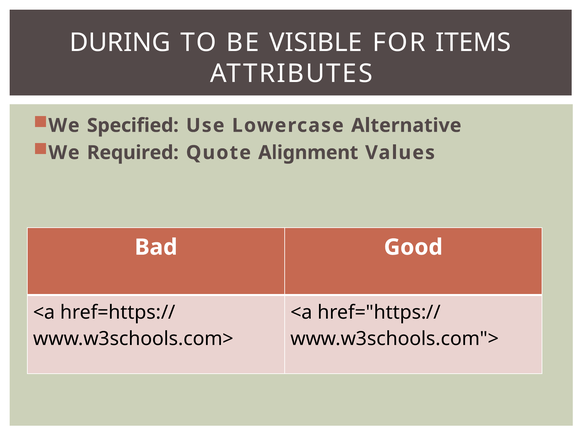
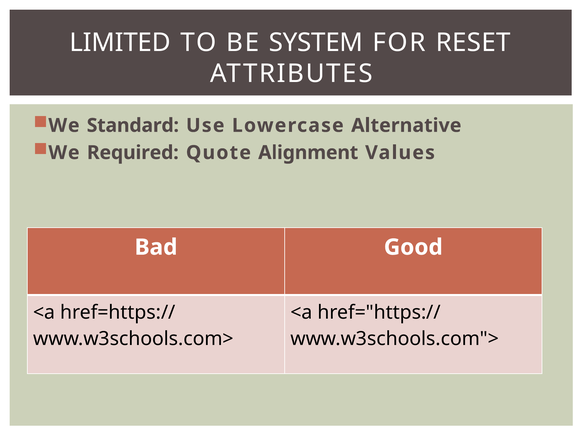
DURING: DURING -> LIMITED (120, 43)
VISIBLE: VISIBLE -> SYSTEM (316, 43)
ITEMS: ITEMS -> RESET (473, 43)
Specified: Specified -> Standard (133, 126)
